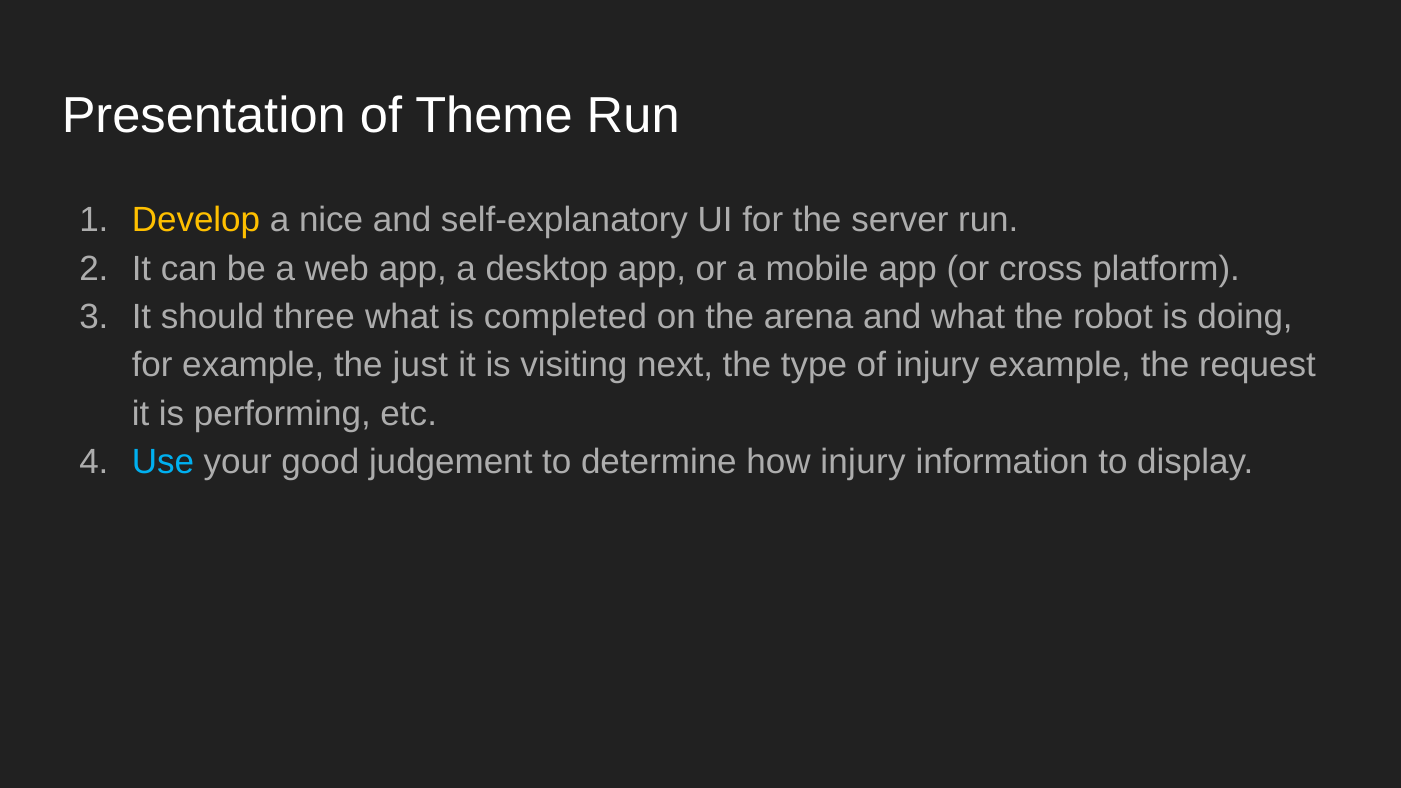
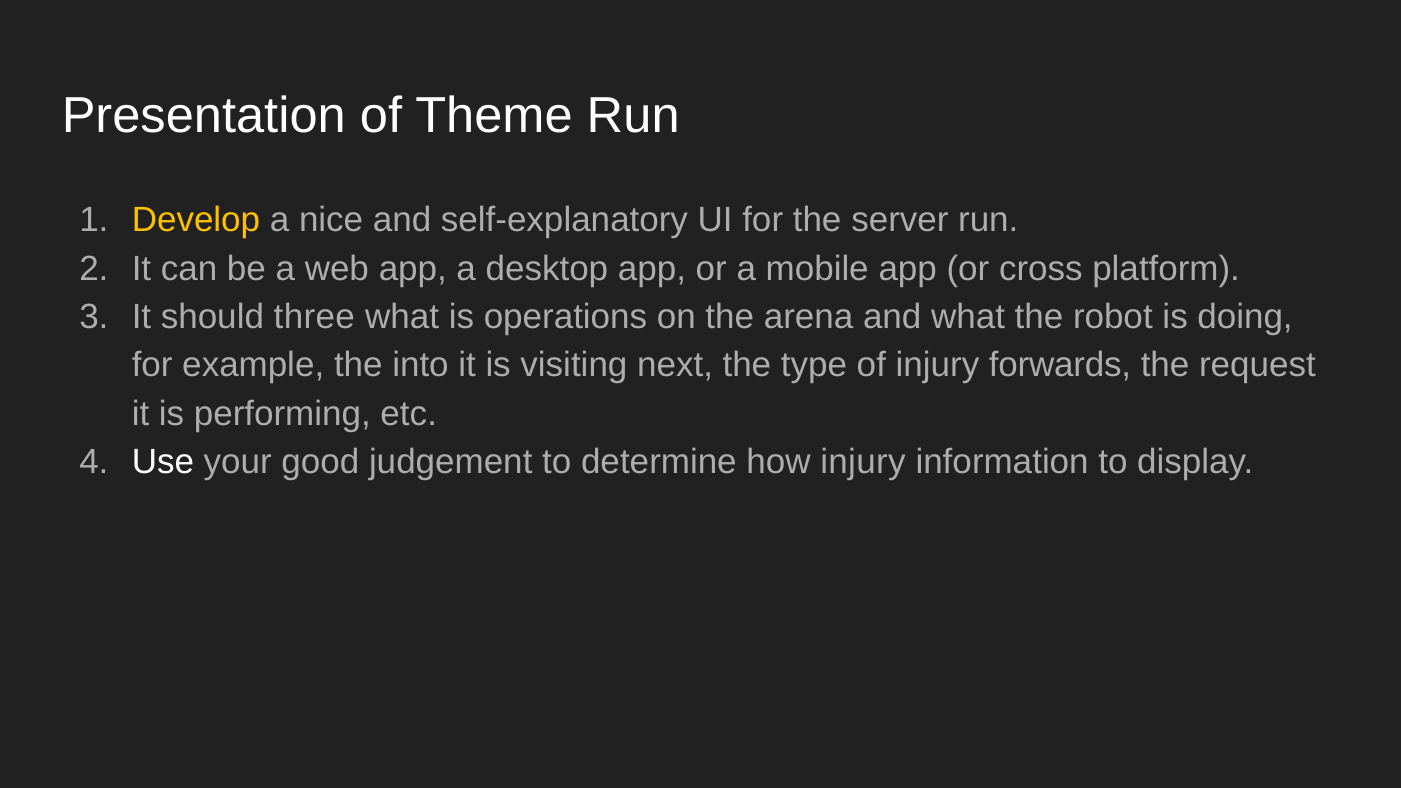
completed: completed -> operations (565, 317)
just: just -> into (421, 365)
injury example: example -> forwards (1060, 365)
Use colour: light blue -> white (163, 462)
